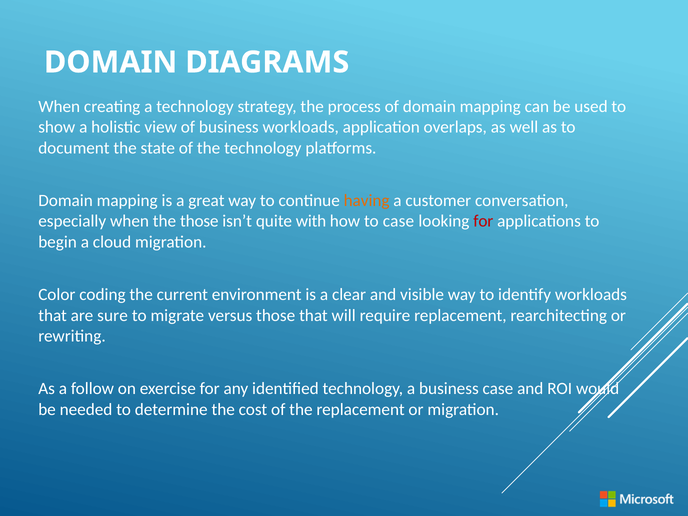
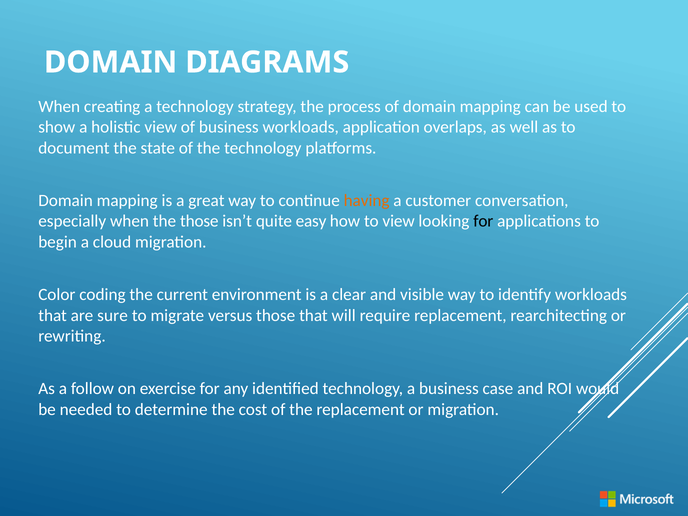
with: with -> easy (311, 221)
to case: case -> view (399, 221)
for colour: red -> black (483, 221)
